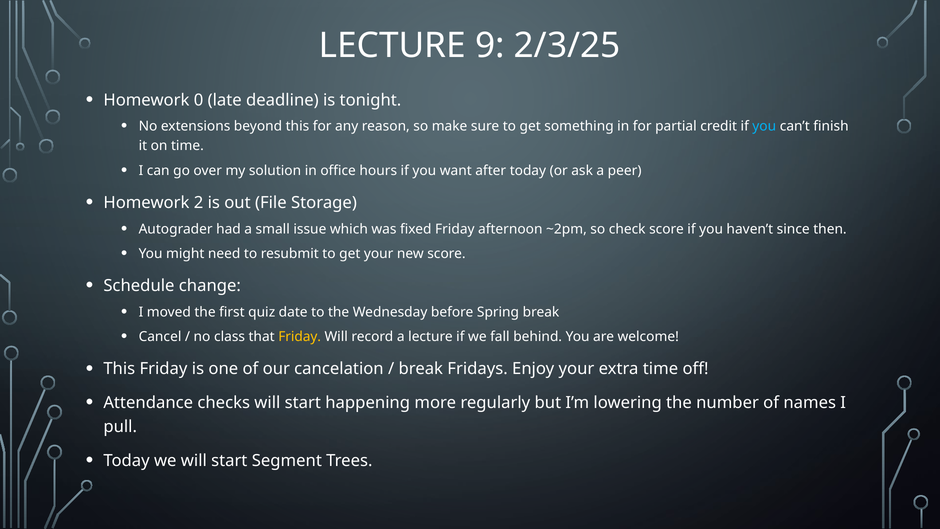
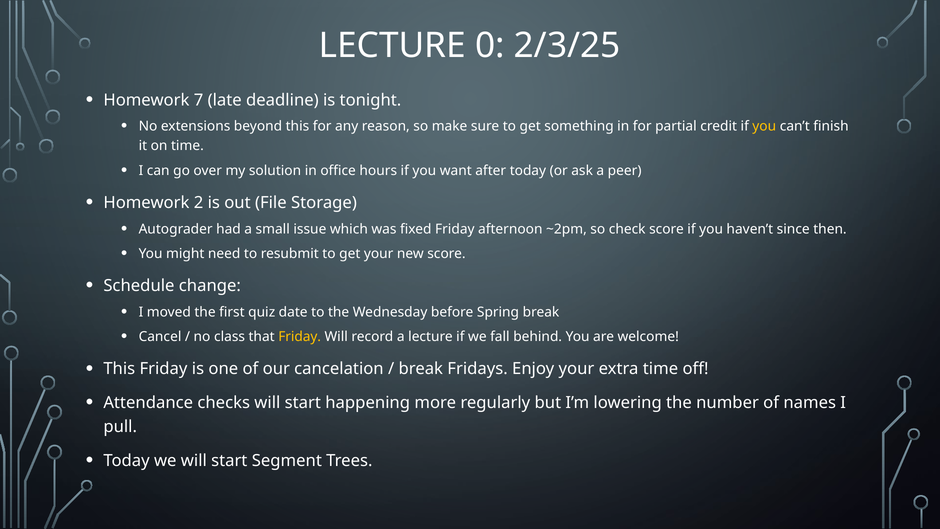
9: 9 -> 0 (490, 46)
0: 0 -> 7 (199, 100)
you colour: light blue -> yellow (764, 126)
